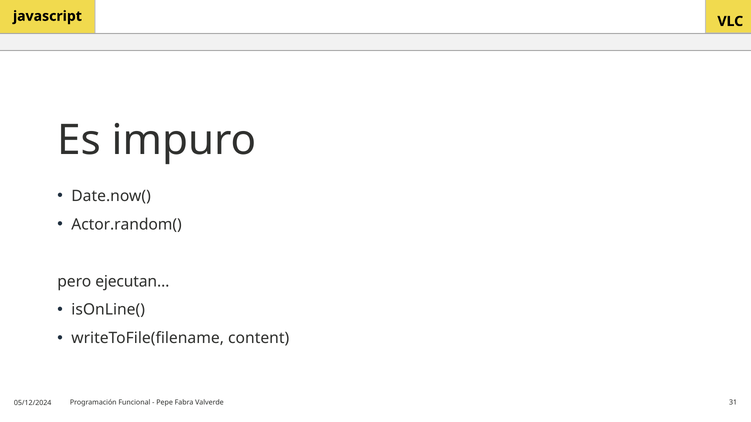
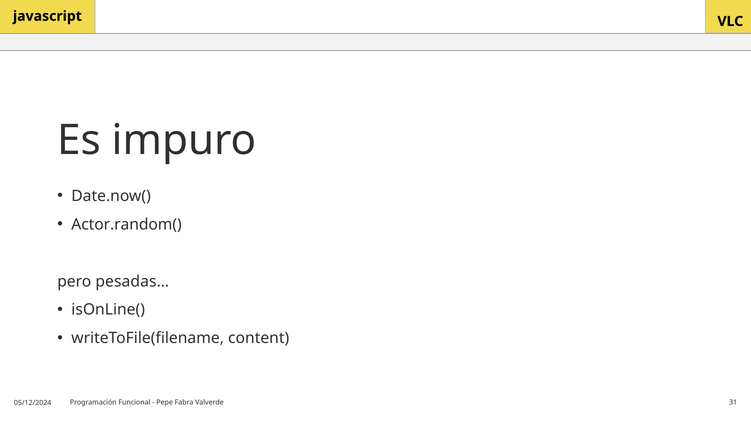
ejecutan…: ejecutan… -> pesadas… (132, 282)
